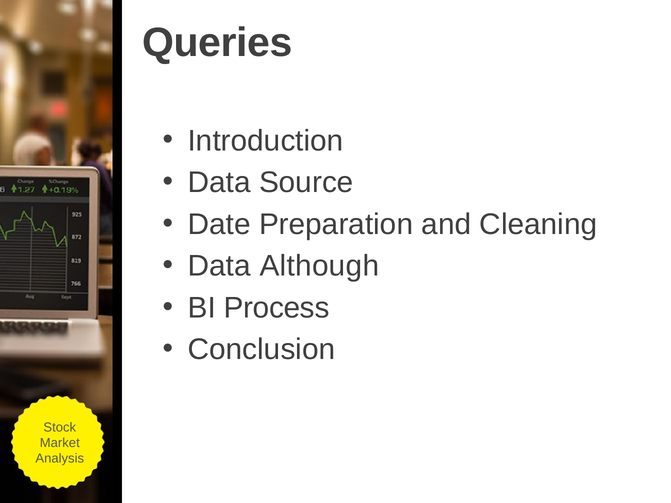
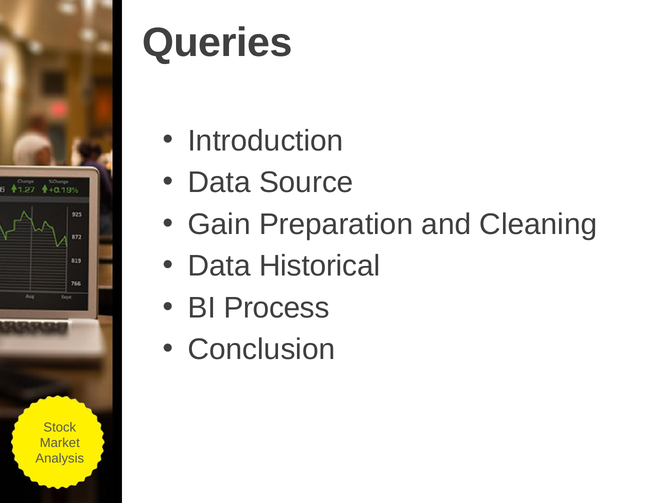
Date: Date -> Gain (219, 224)
Although: Although -> Historical (320, 266)
